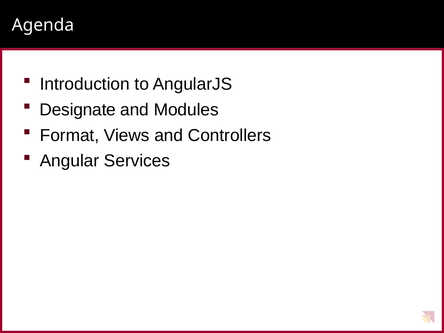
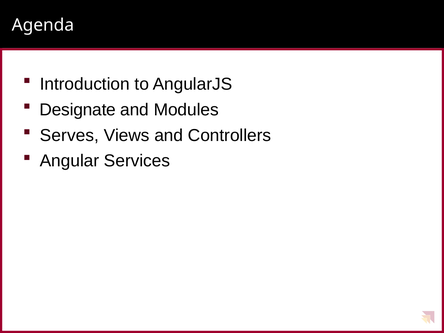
Format: Format -> Serves (69, 135)
